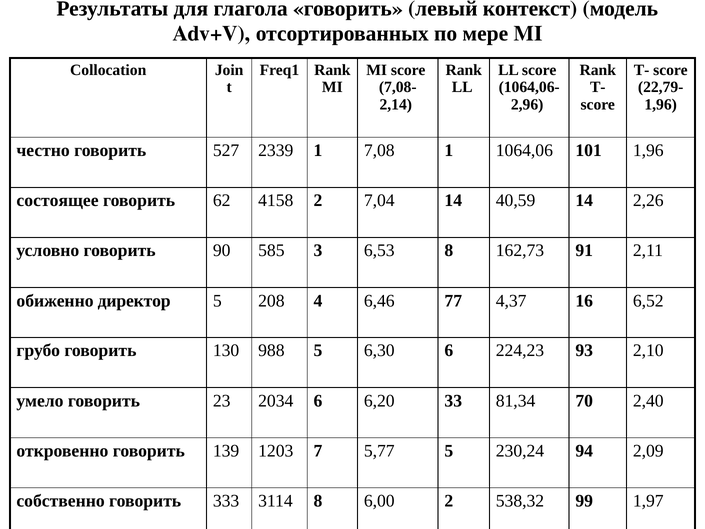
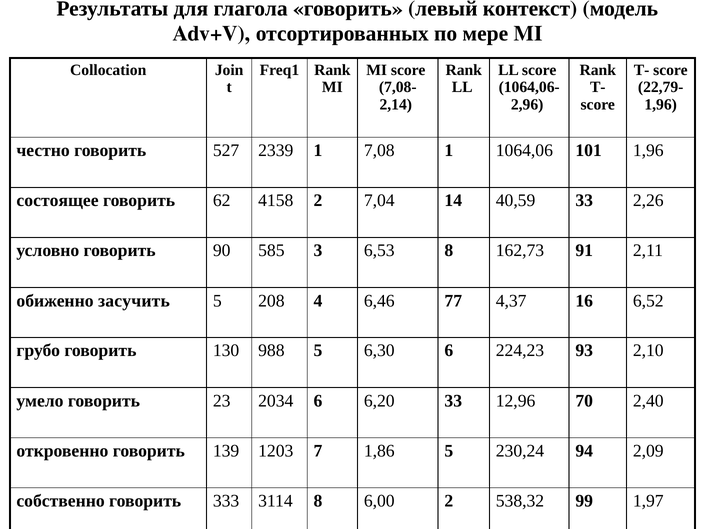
40,59 14: 14 -> 33 (584, 200)
директор: директор -> засучить (134, 301)
81,34: 81,34 -> 12,96 (516, 401)
5,77: 5,77 -> 1,86 (379, 451)
